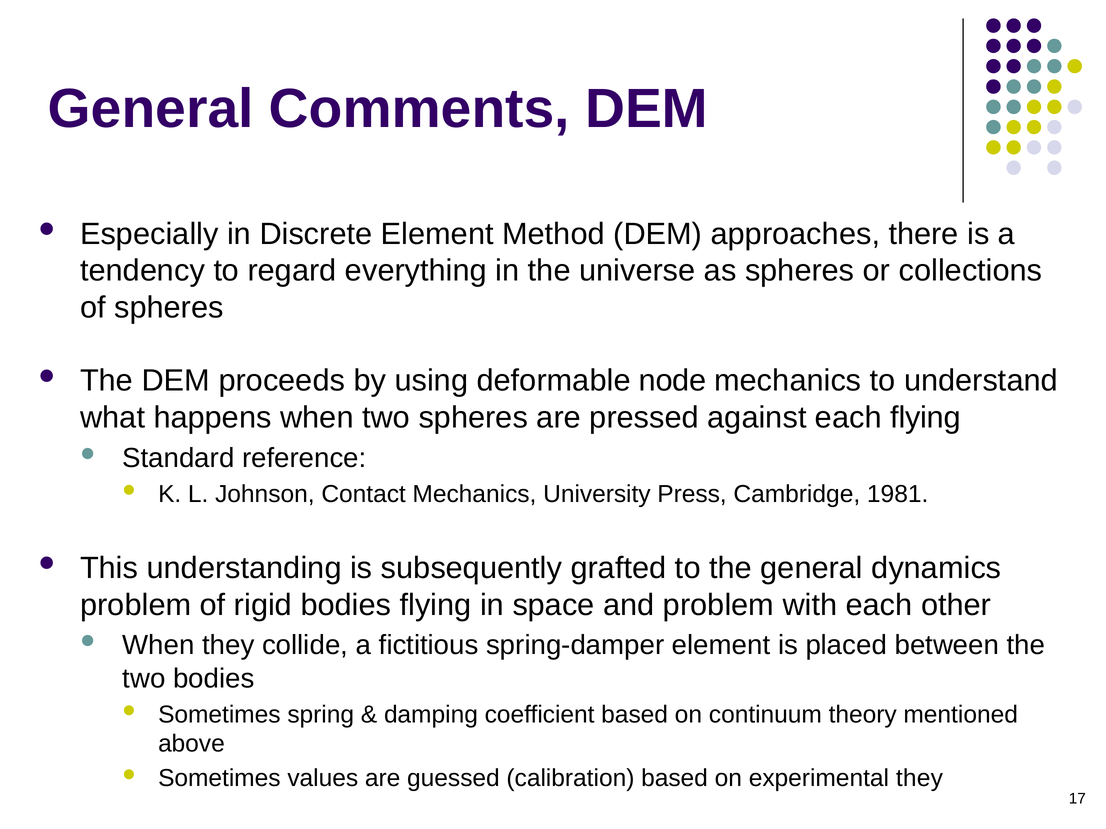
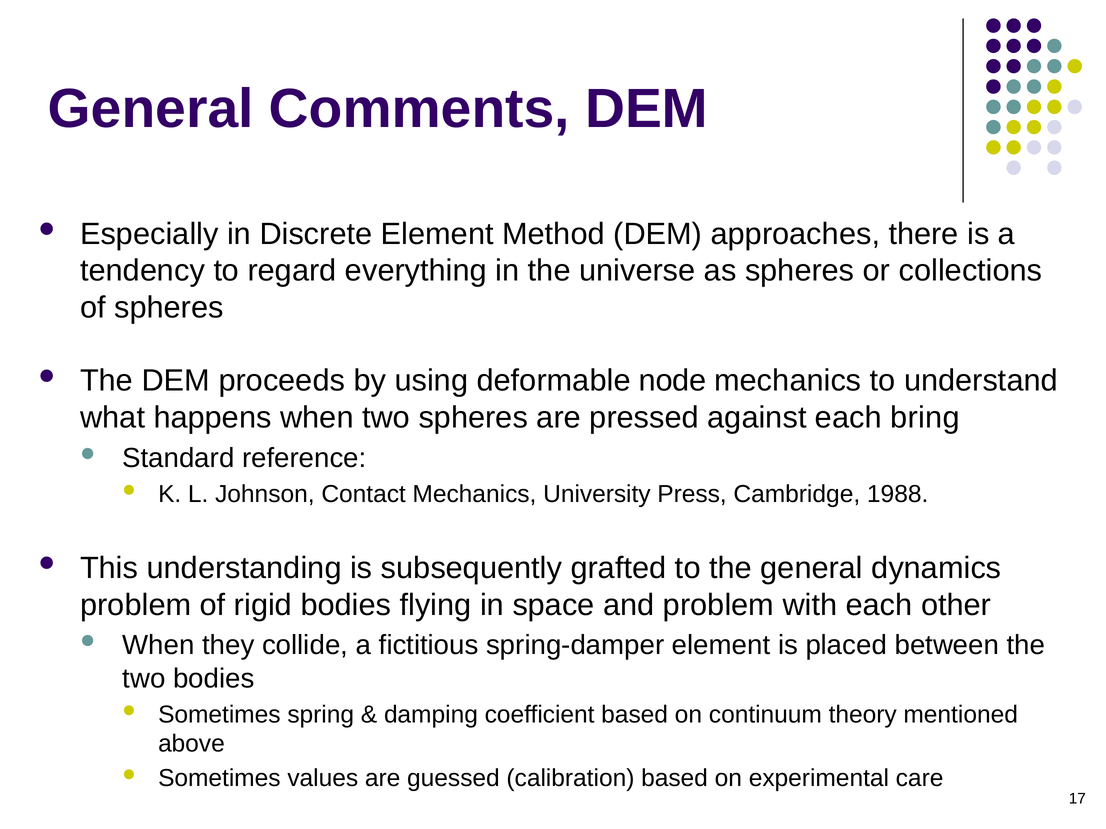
each flying: flying -> bring (925, 418)
1981: 1981 -> 1988 (898, 494)
experimental they: they -> care (920, 779)
